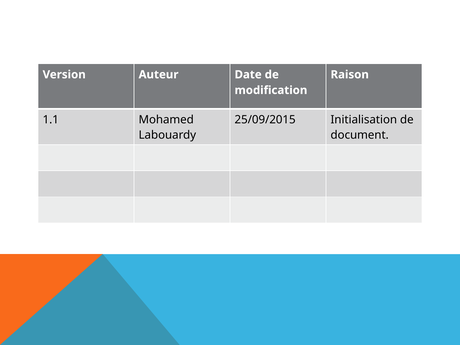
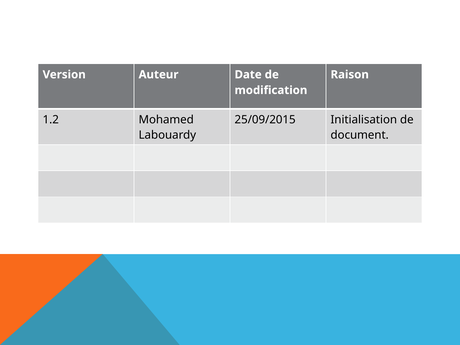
1.1: 1.1 -> 1.2 (51, 120)
